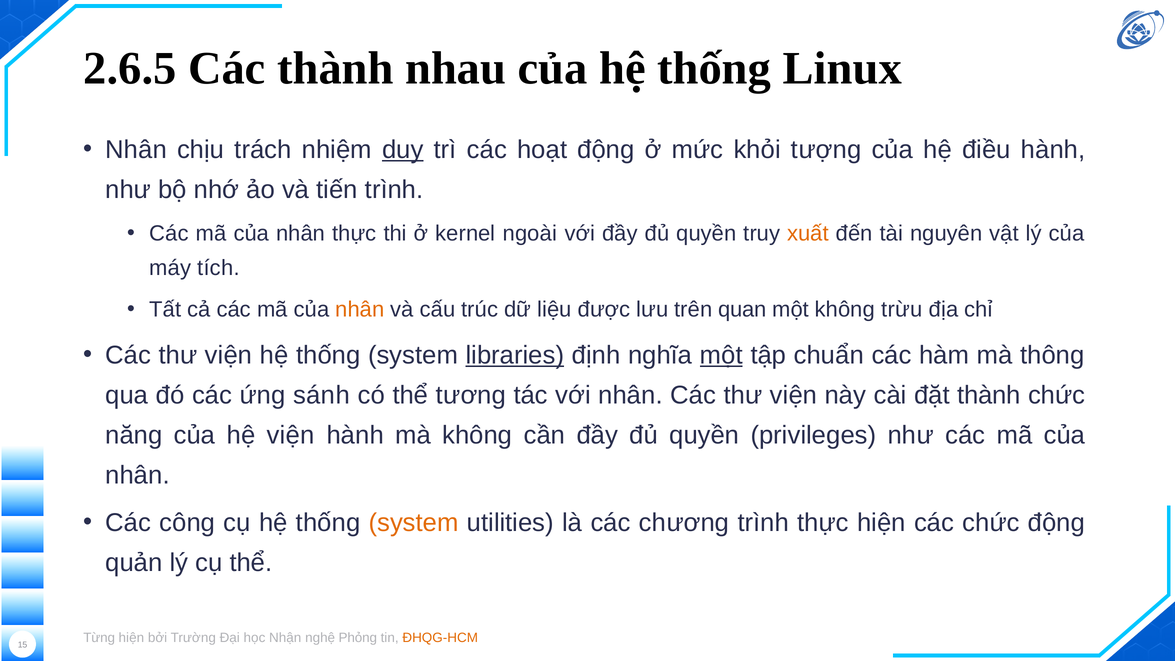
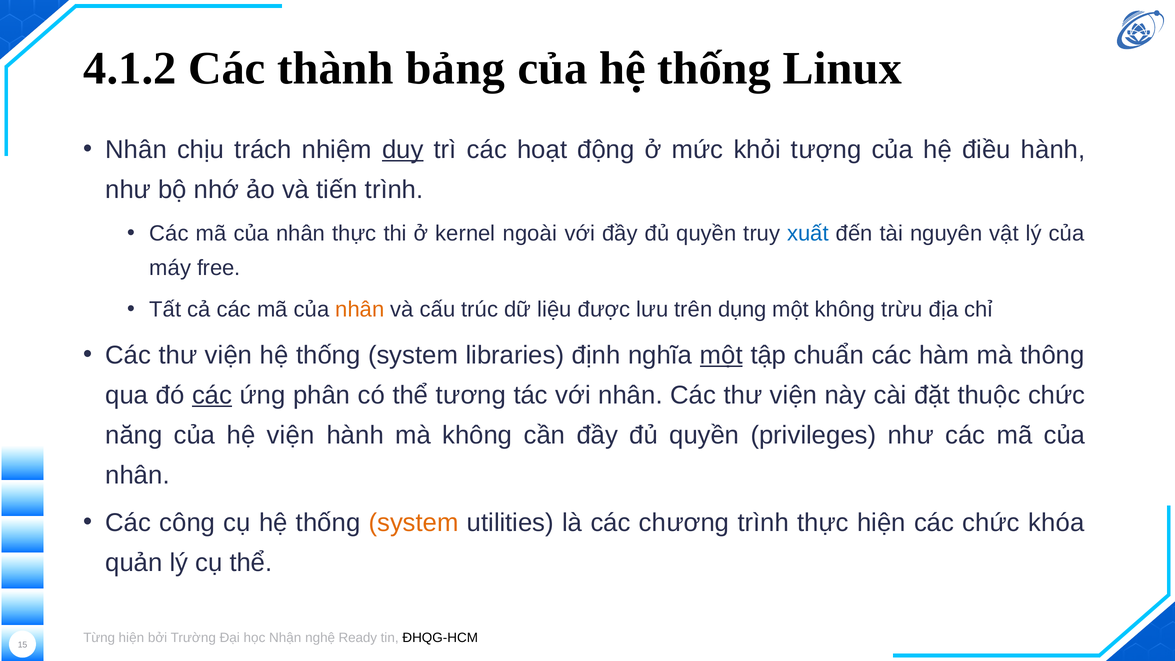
2.6.5: 2.6.5 -> 4.1.2 (130, 68)
nhau: nhau -> bảng (455, 68)
xuất colour: orange -> blue (808, 233)
tích: tích -> free (219, 268)
quan: quan -> dụng (742, 310)
libraries underline: present -> none (515, 355)
các underline: none -> present (212, 395)
sánh: sánh -> phân (322, 395)
đặt thành: thành -> thuộc (989, 395)
chức động: động -> khóa (1056, 523)
Phỏng: Phỏng -> Ready (358, 638)
ĐHQG-HCM colour: orange -> black (440, 638)
